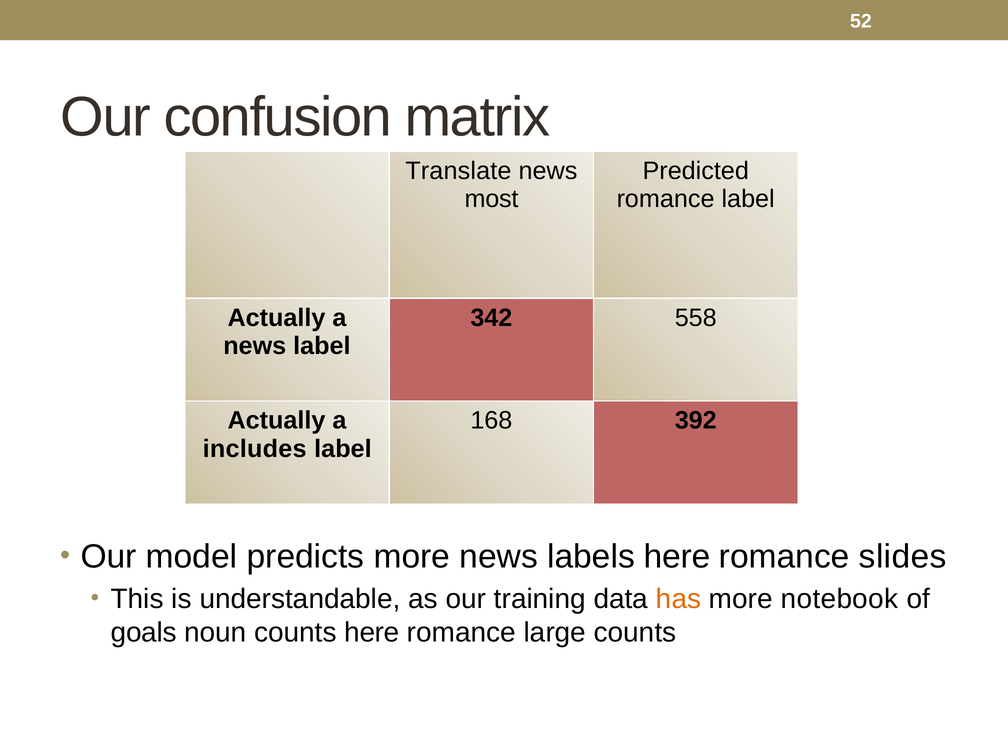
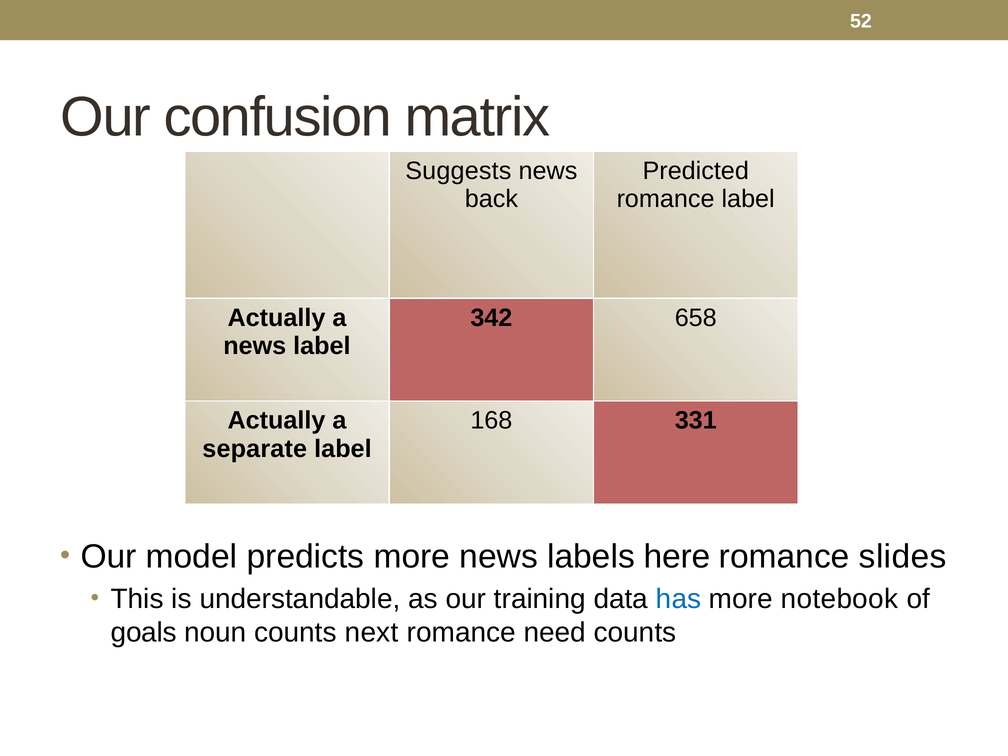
Translate: Translate -> Suggests (458, 171)
most: most -> back (491, 199)
558: 558 -> 658 (696, 318)
392: 392 -> 331 (696, 421)
includes: includes -> separate (255, 449)
has colour: orange -> blue (679, 599)
counts here: here -> next (372, 633)
large: large -> need (555, 633)
